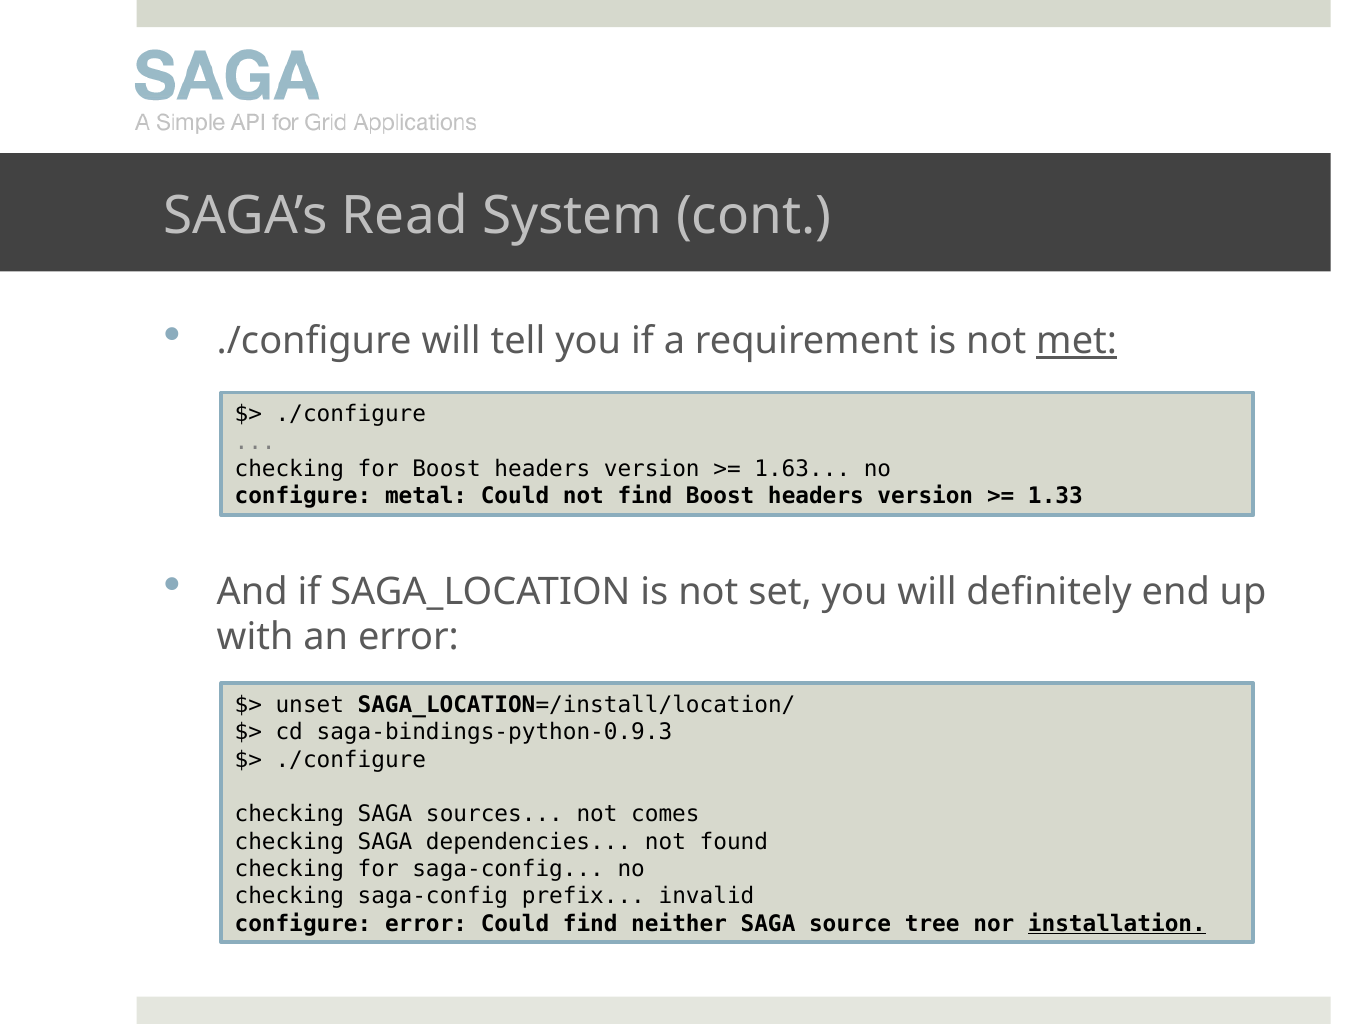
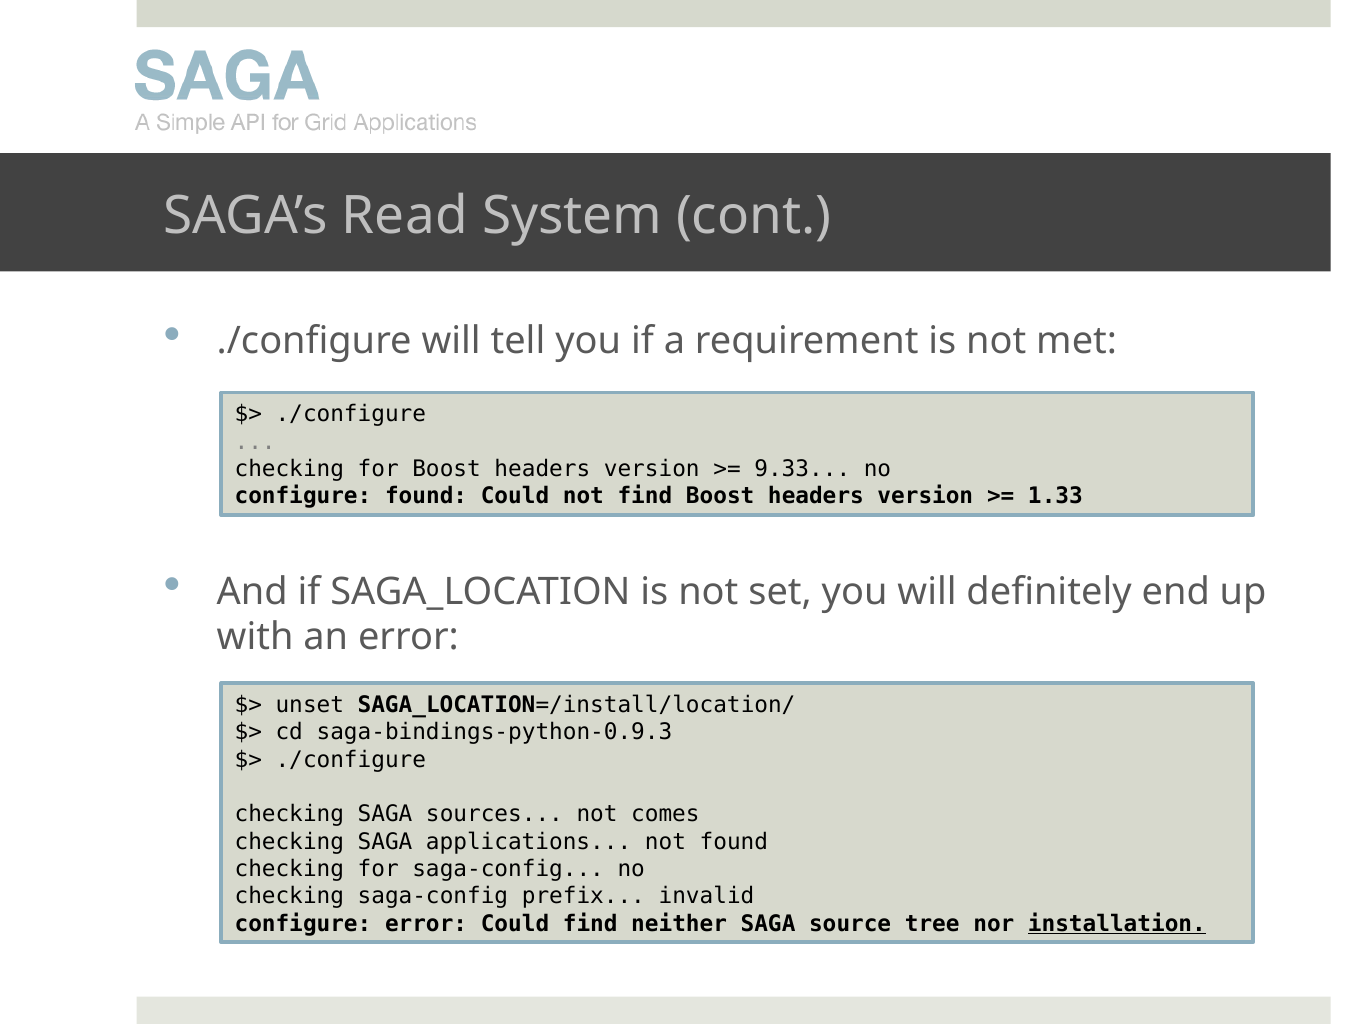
met underline: present -> none (1077, 341)
1.63: 1.63 -> 9.33 (802, 469)
configure metal: metal -> found (426, 496)
dependencies: dependencies -> applications (529, 841)
